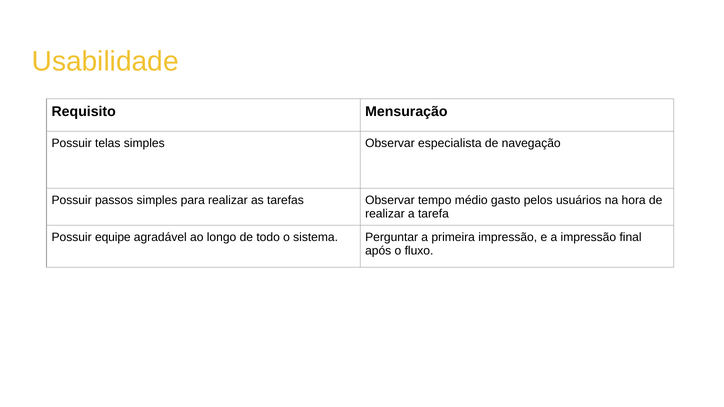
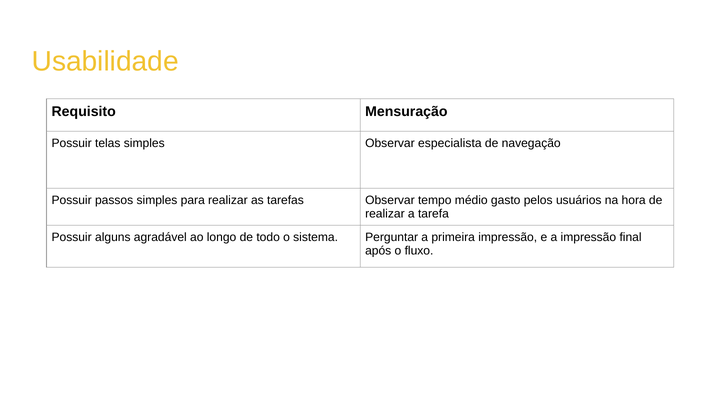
equipe: equipe -> alguns (113, 238)
